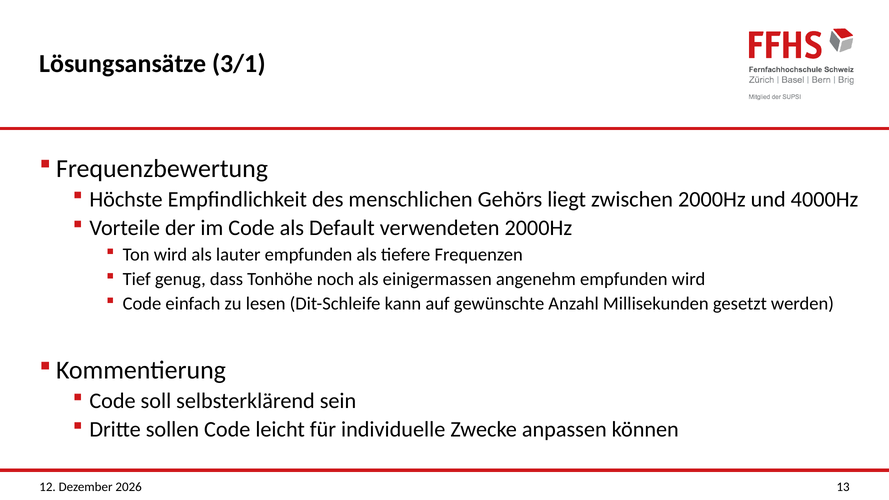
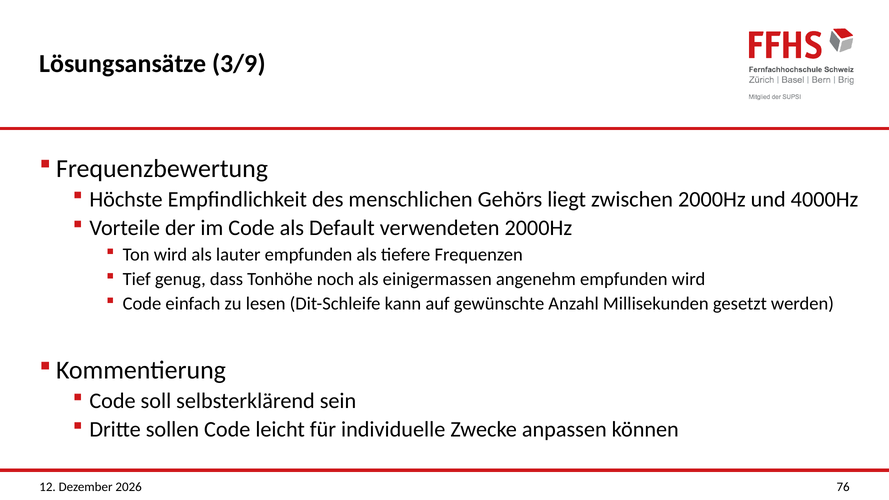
3/1: 3/1 -> 3/9 (239, 64)
13: 13 -> 76 (843, 487)
